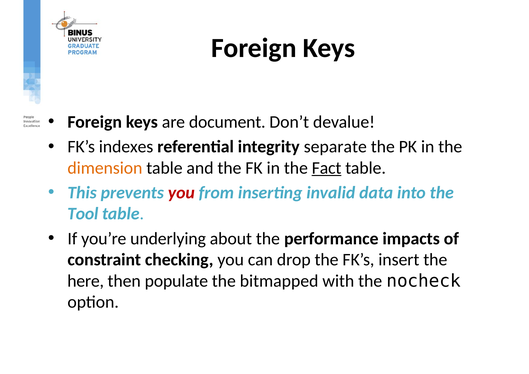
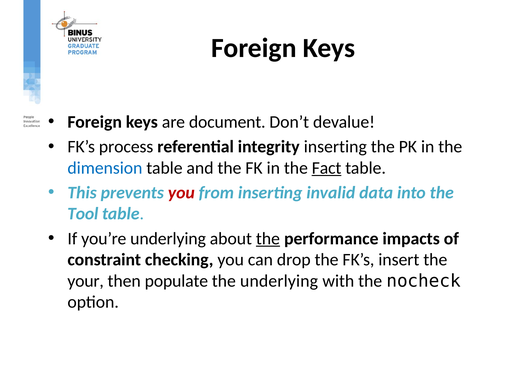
indexes: indexes -> process (126, 147)
integrity separate: separate -> inserting (335, 147)
dimension colour: orange -> blue (105, 168)
the underline: none -> present (268, 239)
here: here -> your (86, 281)
the bitmapped: bitmapped -> underlying (279, 281)
